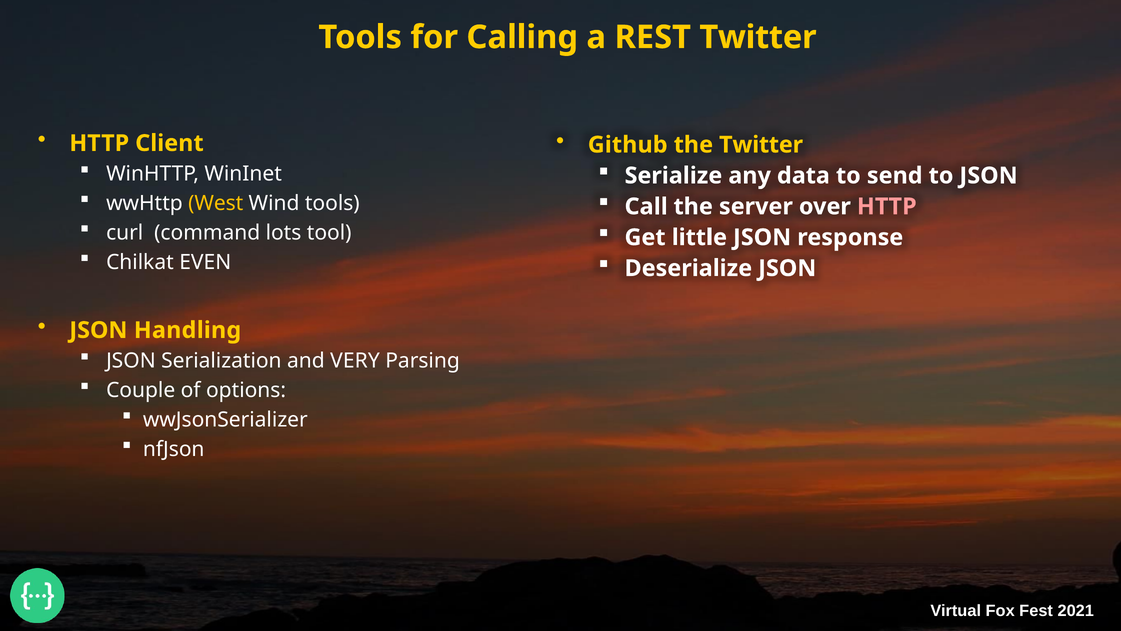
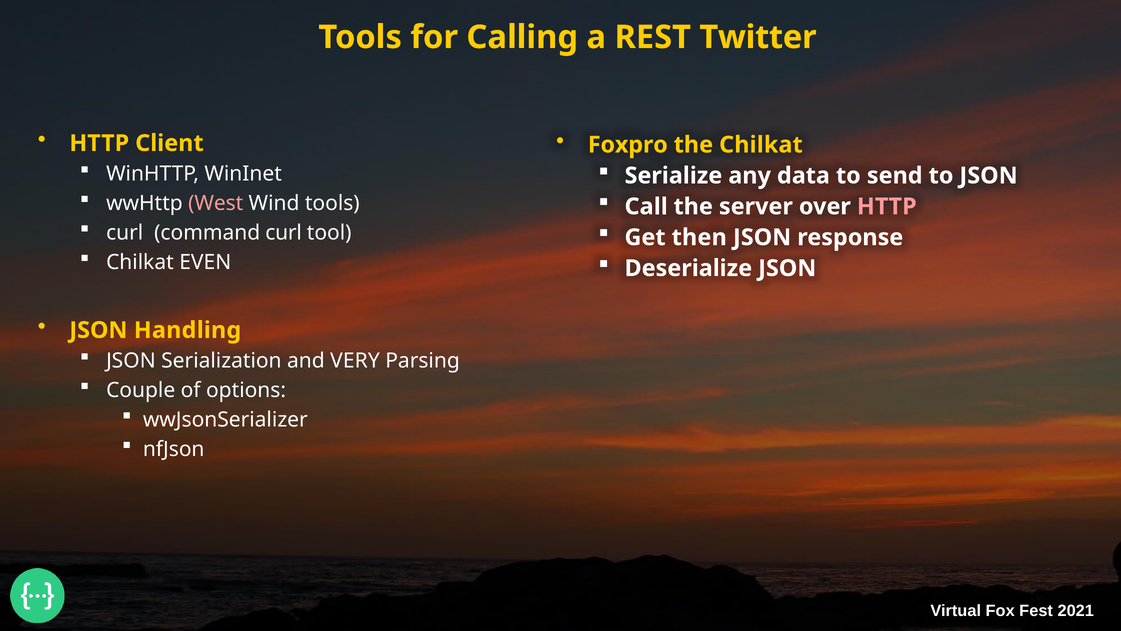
Github: Github -> Foxpro (628, 145)
the Twitter: Twitter -> Chilkat (761, 145)
West colour: yellow -> pink (216, 203)
command lots: lots -> curl (284, 233)
little: little -> then (699, 237)
